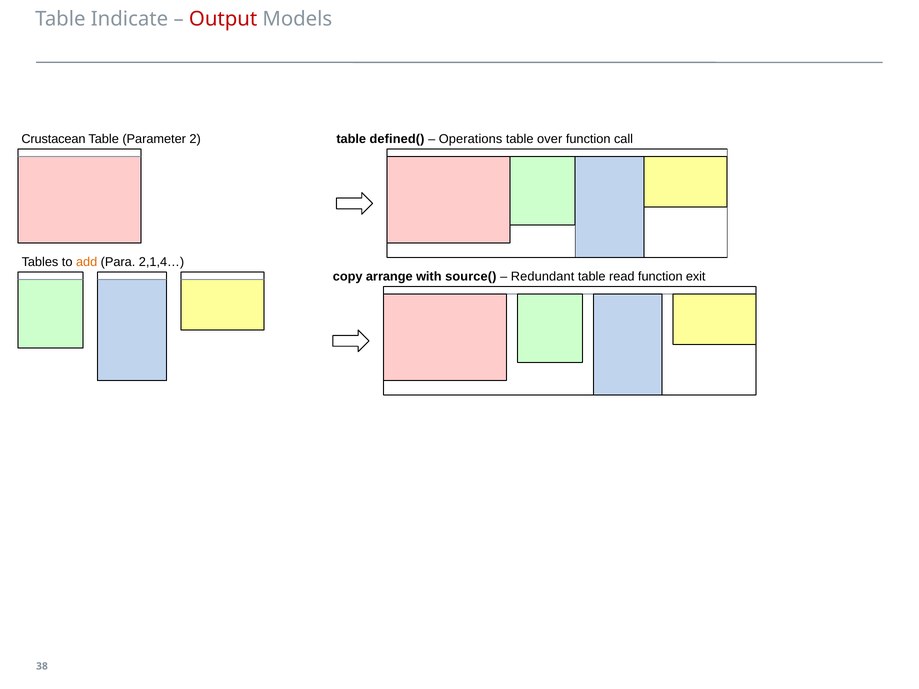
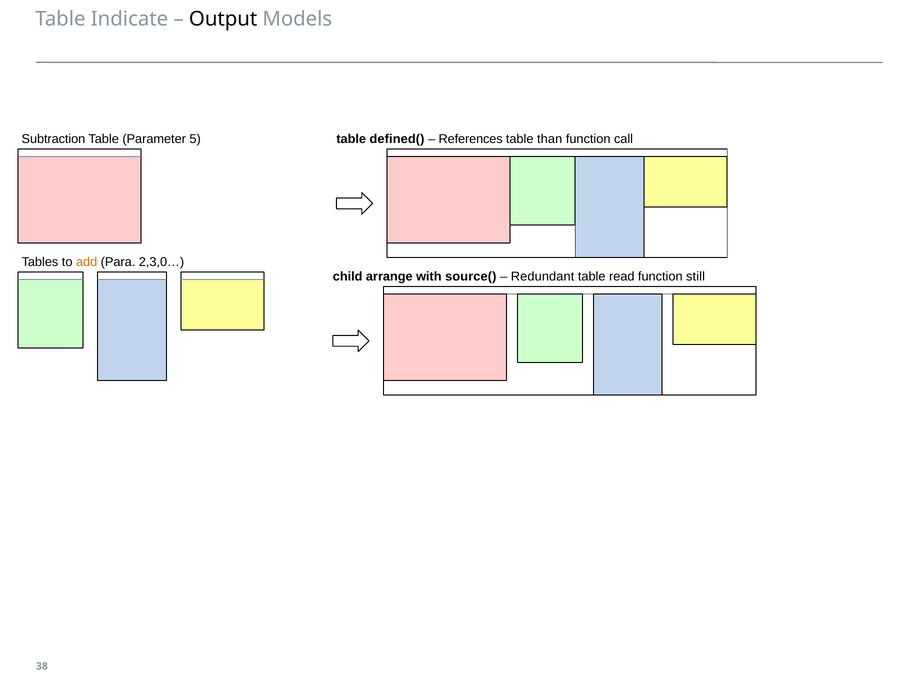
Output colour: red -> black (223, 19)
Crustacean: Crustacean -> Subtraction (53, 139)
2: 2 -> 5 (195, 139)
Operations: Operations -> References (471, 139)
over: over -> than (550, 139)
2,1,4…: 2,1,4… -> 2,3,0… (161, 262)
copy: copy -> child (348, 277)
exit: exit -> still (696, 277)
